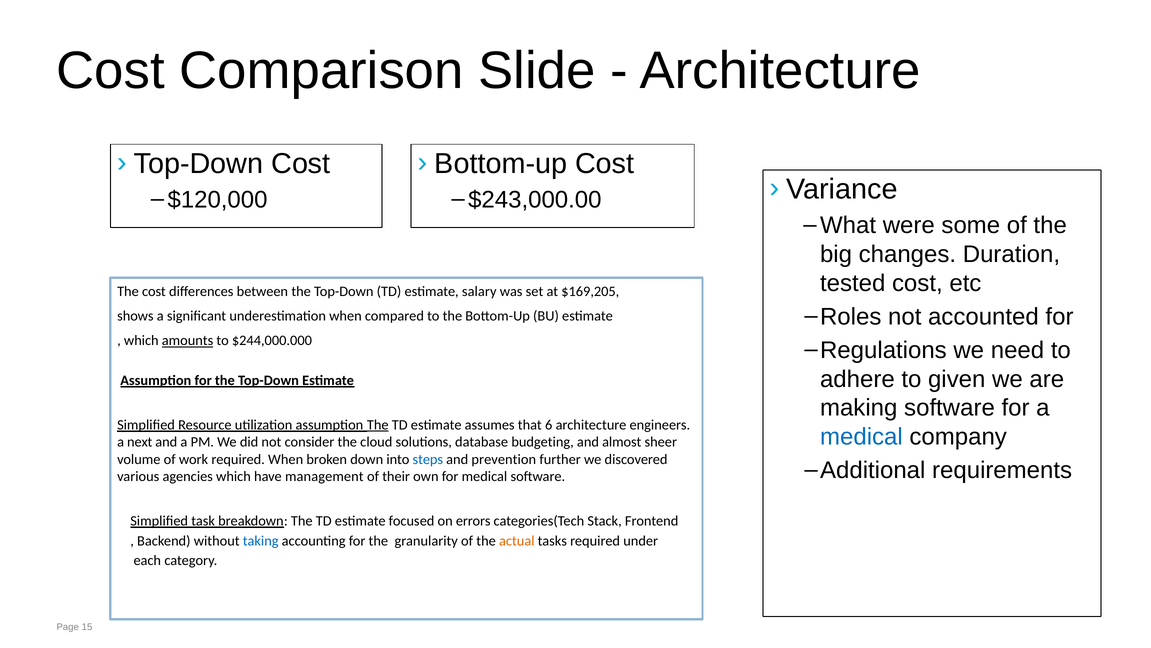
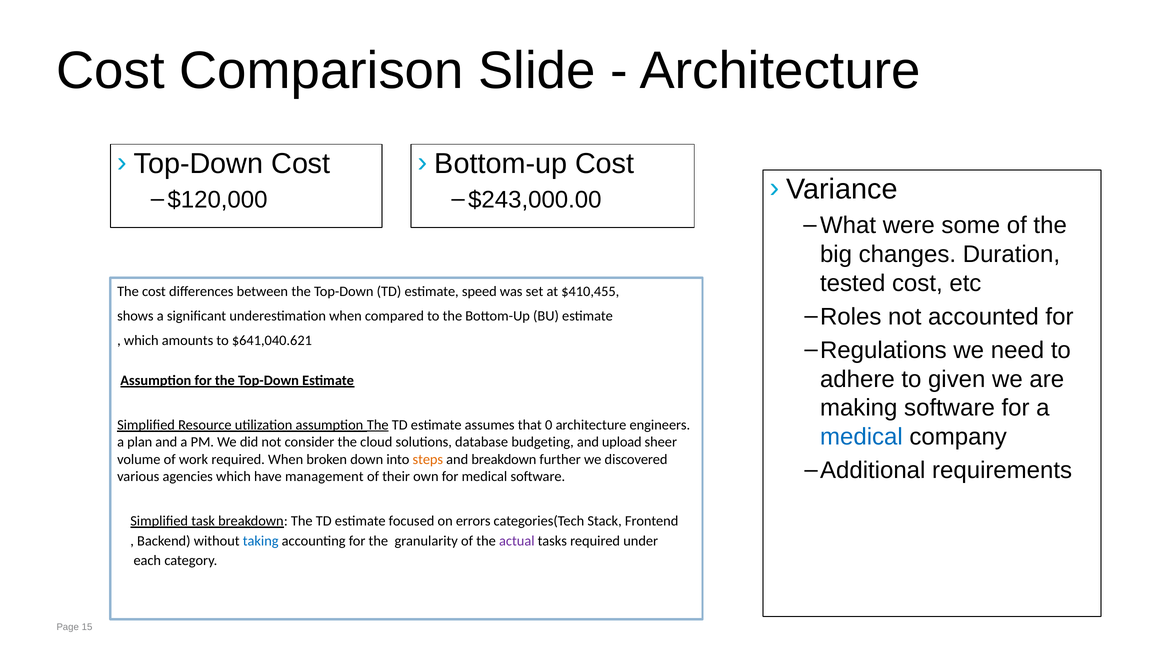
salary: salary -> speed (479, 291)
$169,205: $169,205 -> $410,455 (590, 291)
amounts underline: present -> none (188, 340)
$244,000.000: $244,000.000 -> $641,040.621 (272, 340)
6: 6 -> 0 (549, 424)
next: next -> plan (140, 442)
almost: almost -> upload (622, 442)
steps colour: blue -> orange (428, 459)
and prevention: prevention -> breakdown (504, 459)
actual colour: orange -> purple (517, 540)
